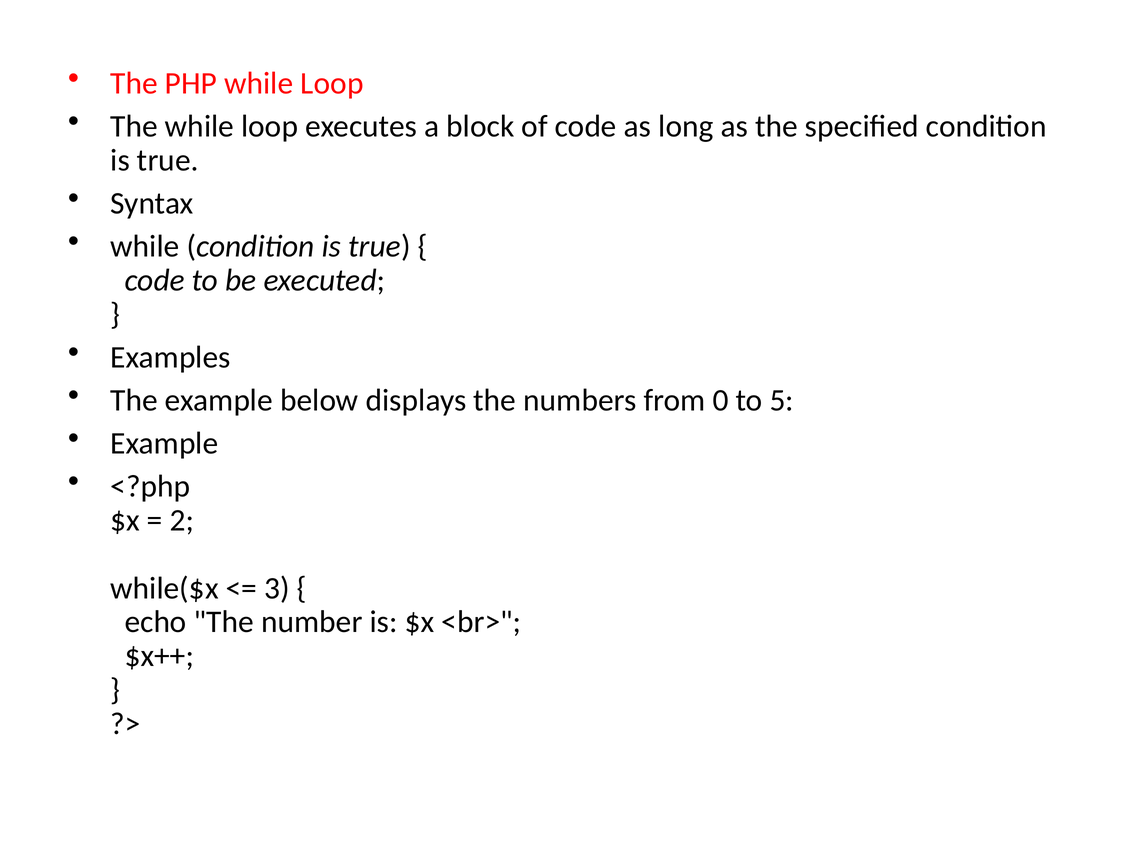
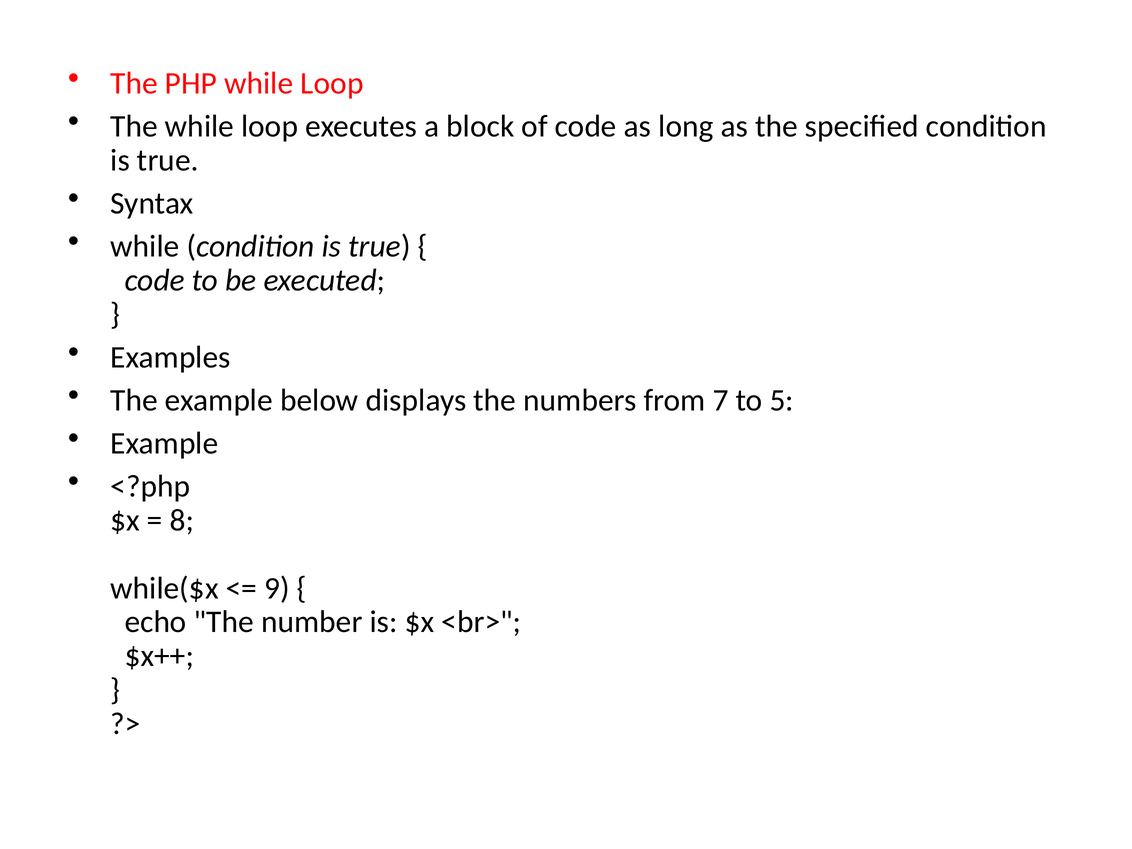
0: 0 -> 7 (720, 400)
2: 2 -> 8 (182, 520)
3: 3 -> 9 (277, 588)
